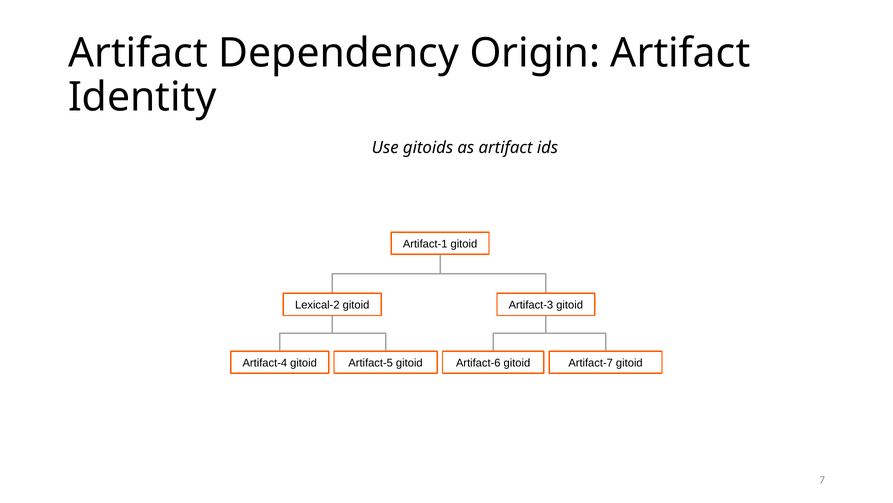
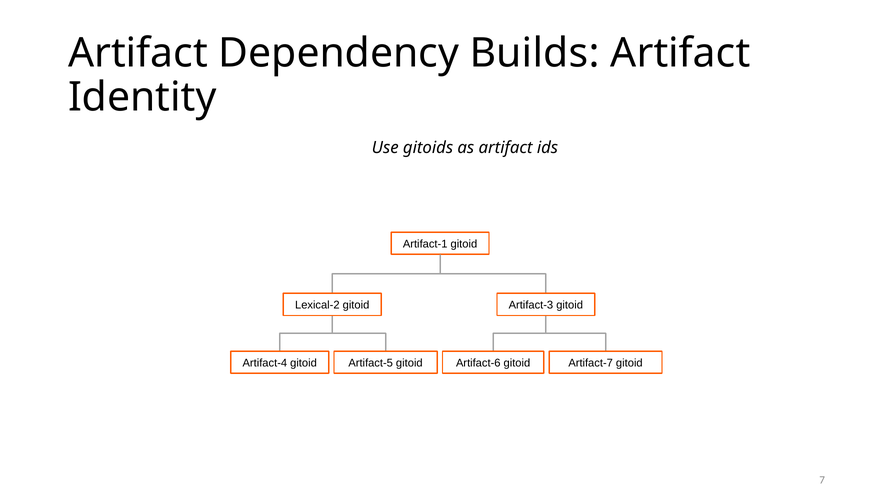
Origin: Origin -> Builds (535, 53)
